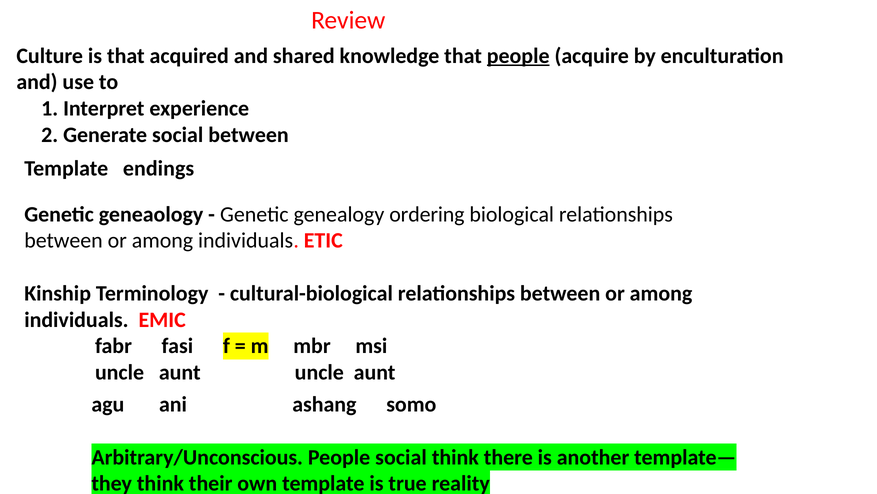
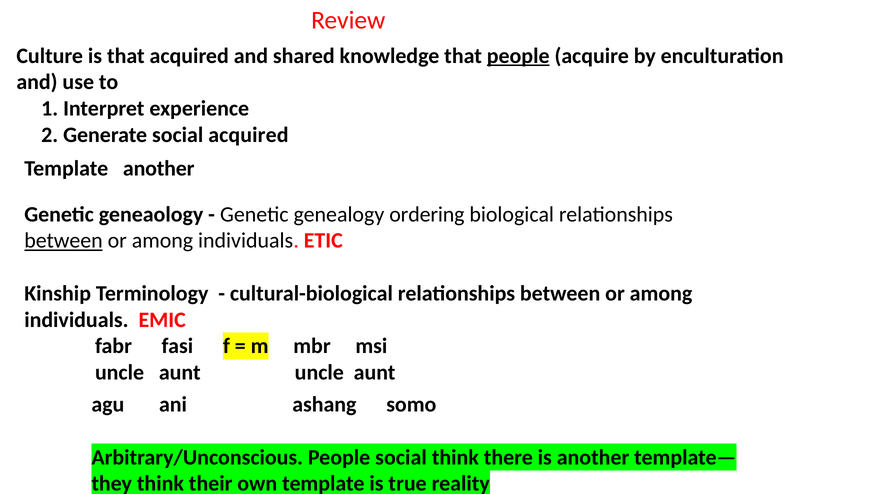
social between: between -> acquired (248, 135)
Template endings: endings -> another (159, 168)
between underline: none -> present (63, 240)
